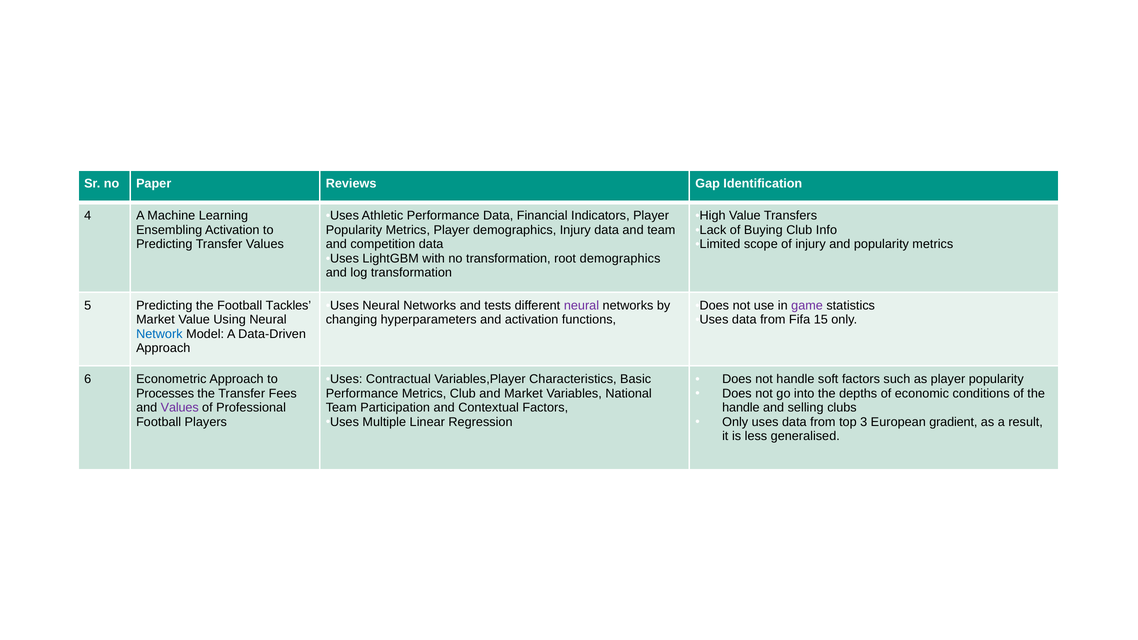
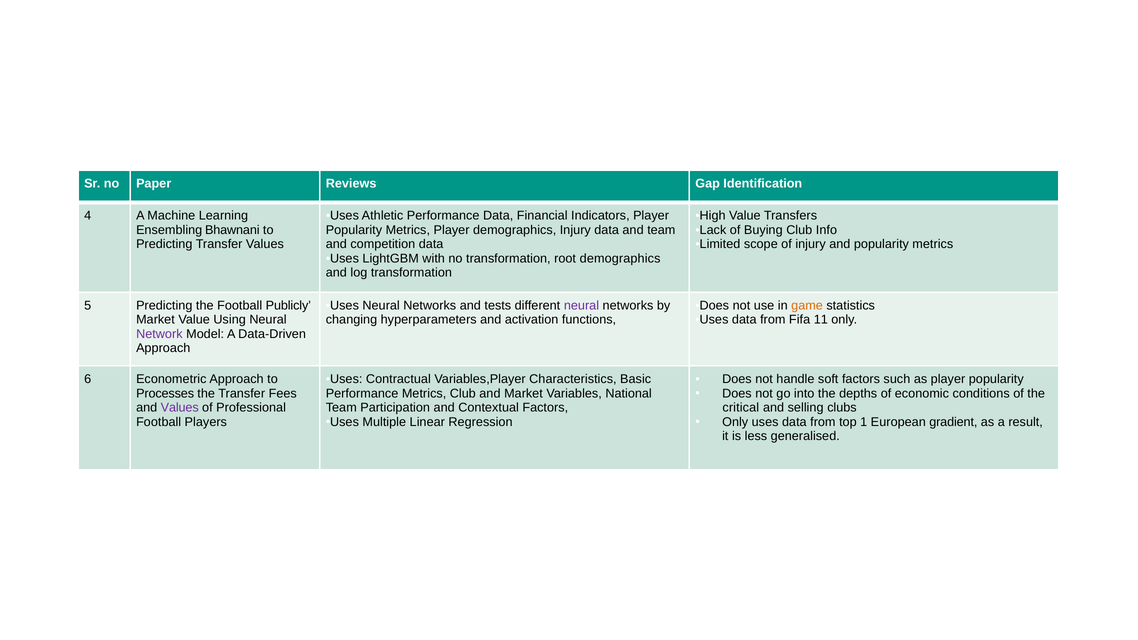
Ensembling Activation: Activation -> Bhawnani (232, 230)
Tackles: Tackles -> Publicly (288, 306)
game colour: purple -> orange (807, 306)
15: 15 -> 11 (821, 320)
Network colour: blue -> purple (159, 334)
handle: handle -> critical (741, 408)
3: 3 -> 1 (864, 422)
